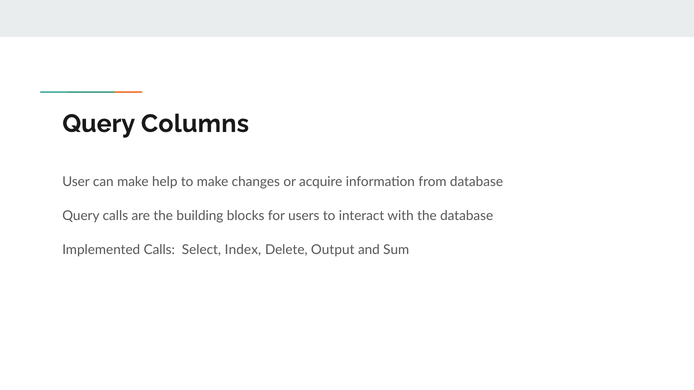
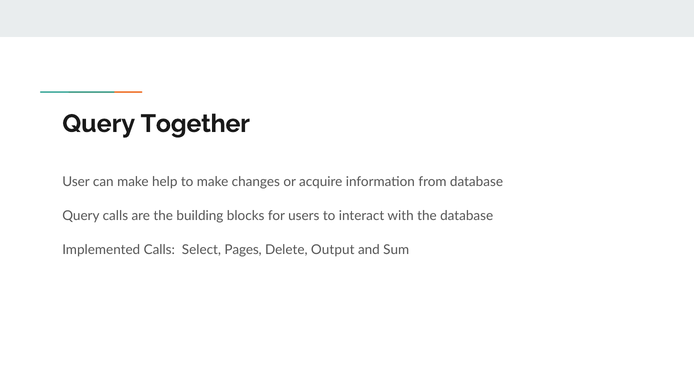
Columns: Columns -> Together (195, 124)
Index: Index -> Pages (243, 250)
